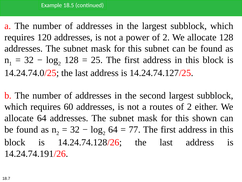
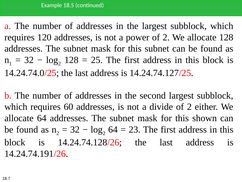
routes: routes -> divide (161, 107)
77: 77 -> 23 (135, 129)
